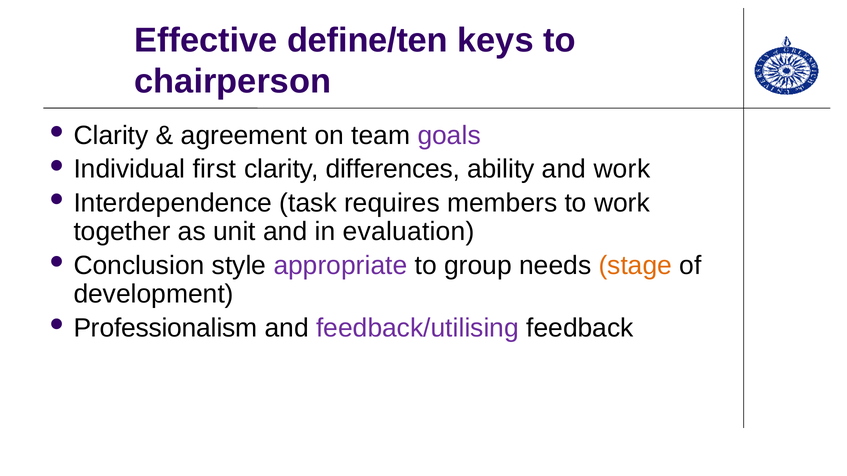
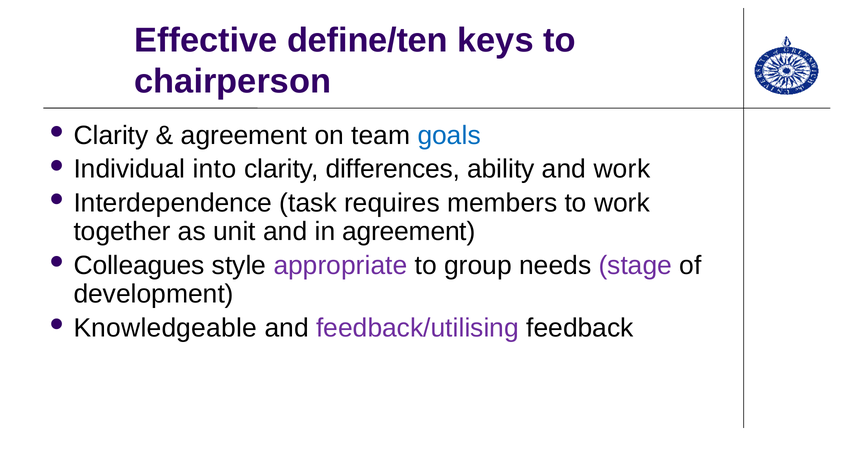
goals colour: purple -> blue (449, 135)
first: first -> into (215, 169)
in evaluation: evaluation -> agreement (409, 232)
Conclusion: Conclusion -> Colleagues (139, 266)
stage colour: orange -> purple (635, 266)
Professionalism: Professionalism -> Knowledgeable (165, 328)
